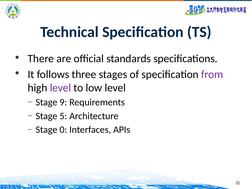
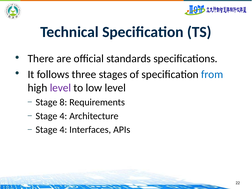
from colour: purple -> blue (212, 74)
9: 9 -> 8 (63, 102)
5: 5 -> 4 (63, 116)
0: 0 -> 4 (63, 130)
